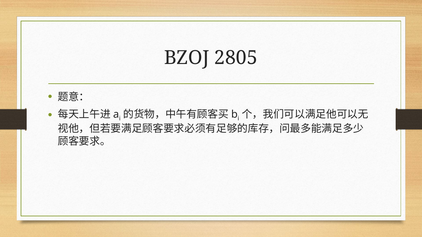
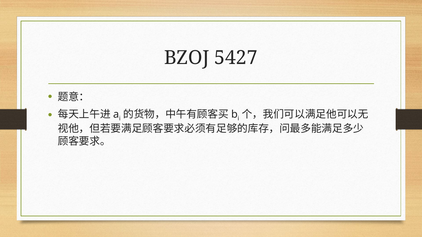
2805: 2805 -> 5427 (236, 58)
